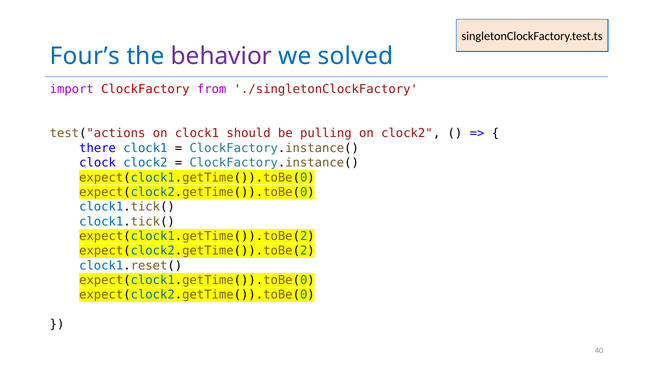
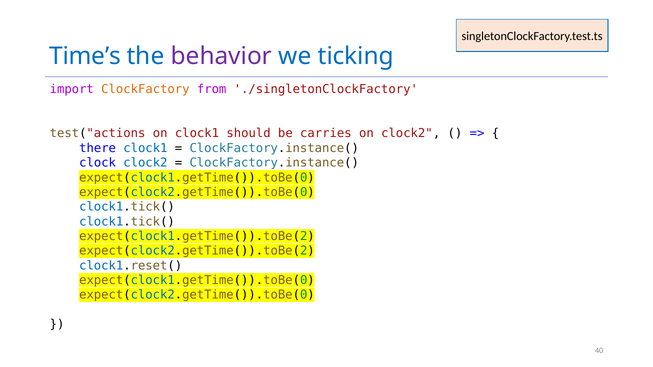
Four’s: Four’s -> Time’s (85, 56)
solved: solved -> ticking (356, 56)
ClockFactory colour: red -> orange (145, 89)
pulling: pulling -> carries (326, 134)
